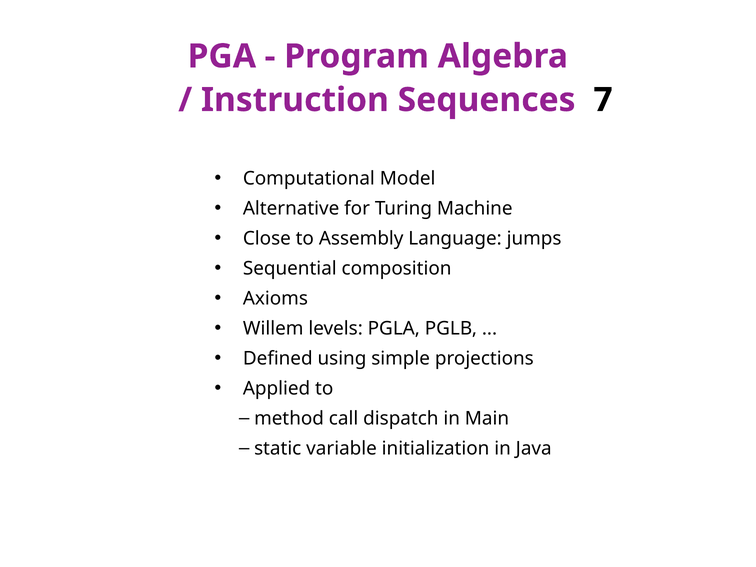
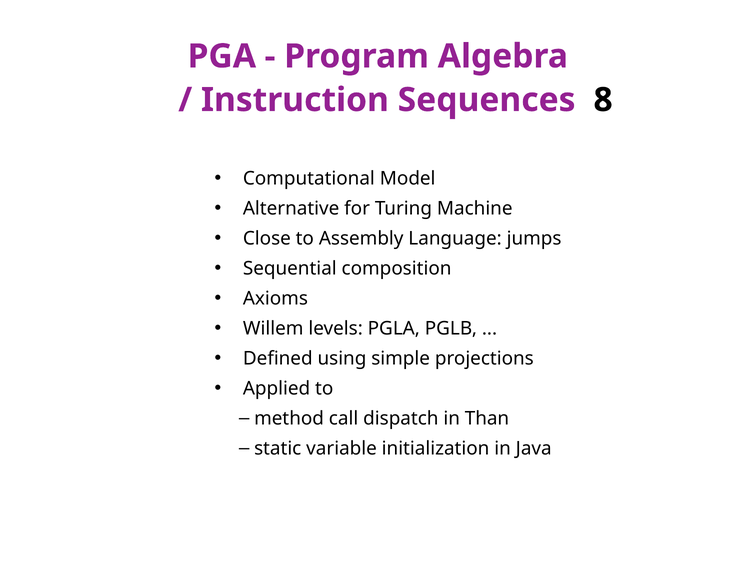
7: 7 -> 8 (603, 100)
Main: Main -> Than (487, 419)
